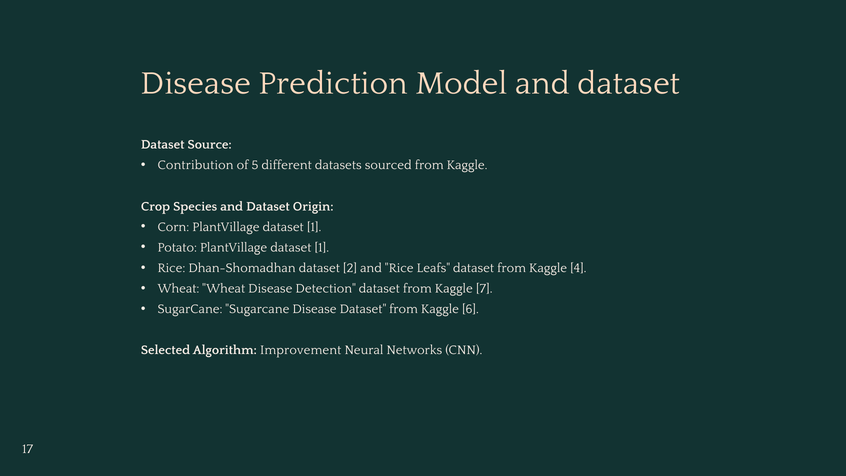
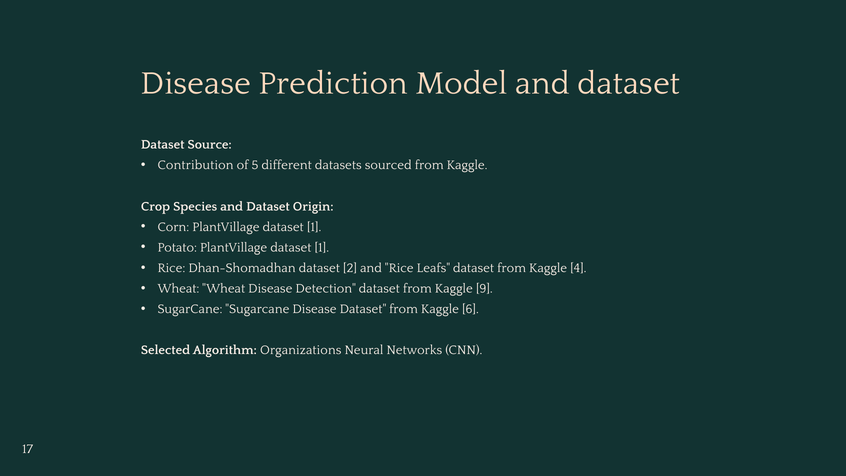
7: 7 -> 9 (484, 288)
Improvement: Improvement -> Organizations (301, 350)
